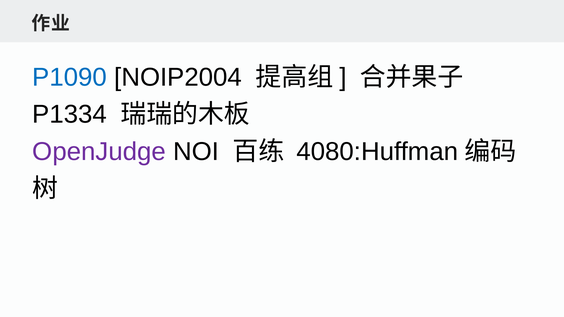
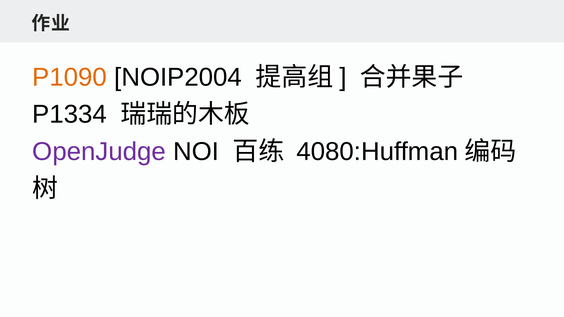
P1090 colour: blue -> orange (70, 77)
